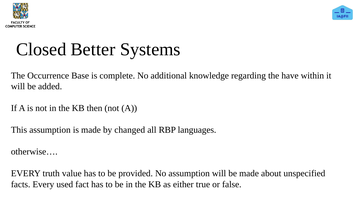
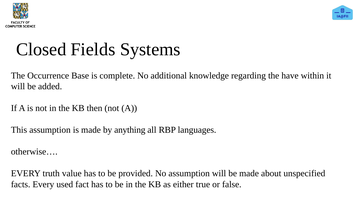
Better: Better -> Fields (93, 49)
changed: changed -> anything (130, 130)
